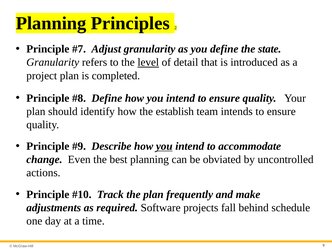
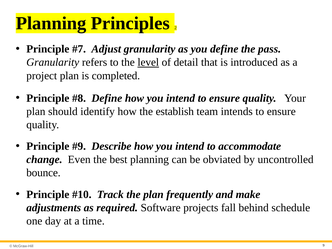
state: state -> pass (269, 49)
you underline: present -> none (164, 146)
actions: actions -> bounce (43, 173)
